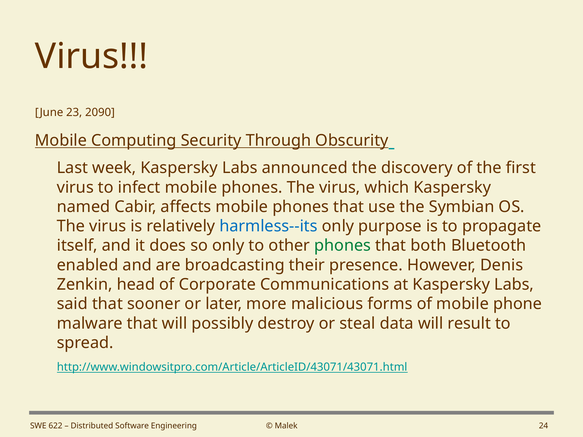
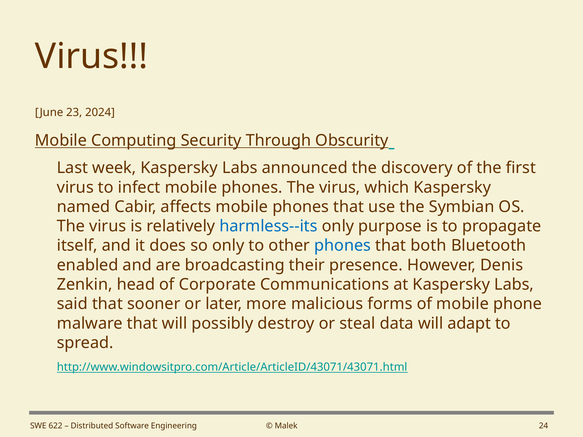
2090: 2090 -> 2024 (100, 113)
phones colour: green -> blue (343, 246)
result: result -> adapt (469, 324)
